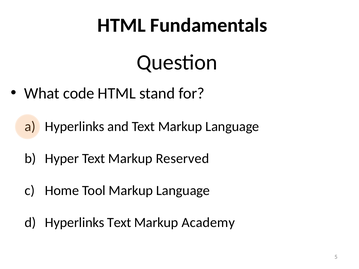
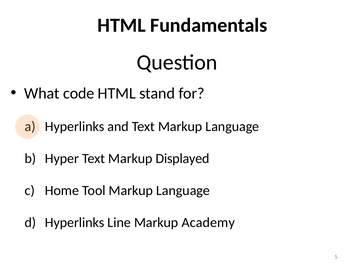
Reserved: Reserved -> Displayed (183, 159)
Hyperlinks Text: Text -> Line (119, 223)
